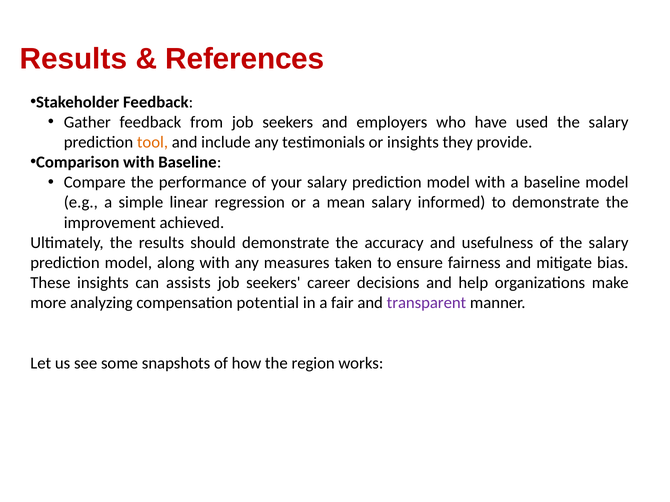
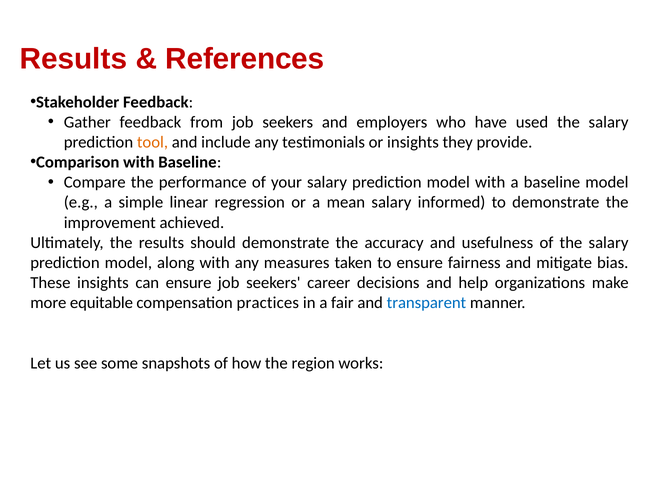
can assists: assists -> ensure (189, 283)
analyzing: analyzing -> equitable (101, 303)
potential: potential -> practices (268, 303)
transparent colour: purple -> blue (426, 303)
